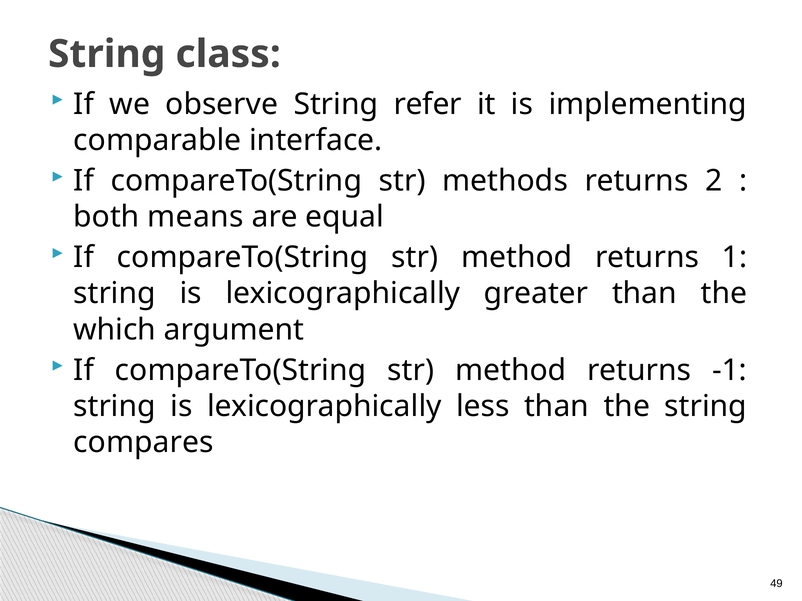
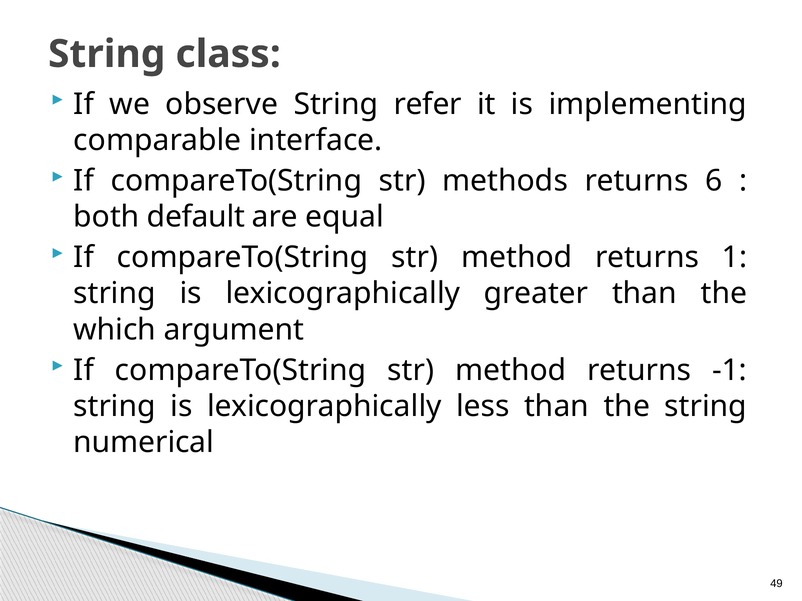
2: 2 -> 6 (714, 181)
means: means -> default (196, 217)
compares: compares -> numerical (144, 443)
